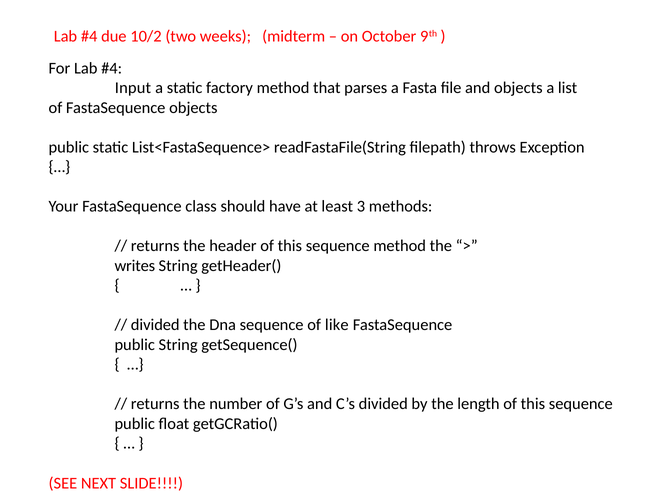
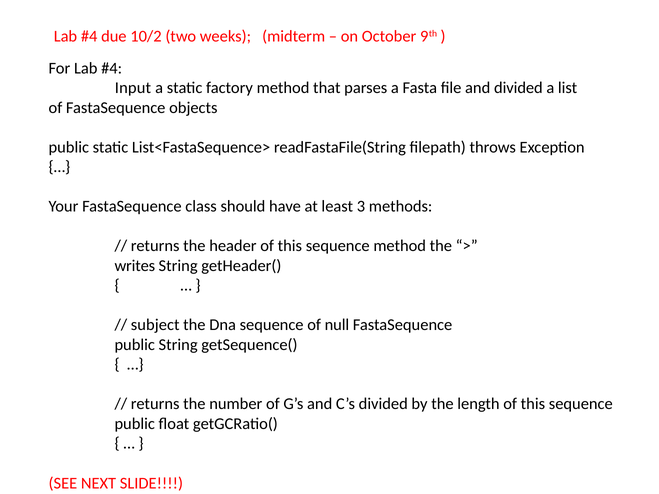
and objects: objects -> divided (518, 88)
divided: divided -> subject (155, 325)
like: like -> null (337, 325)
